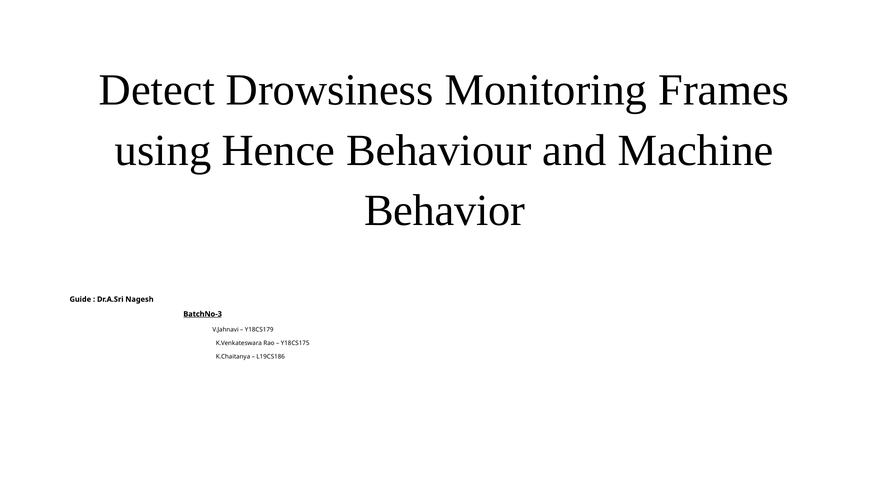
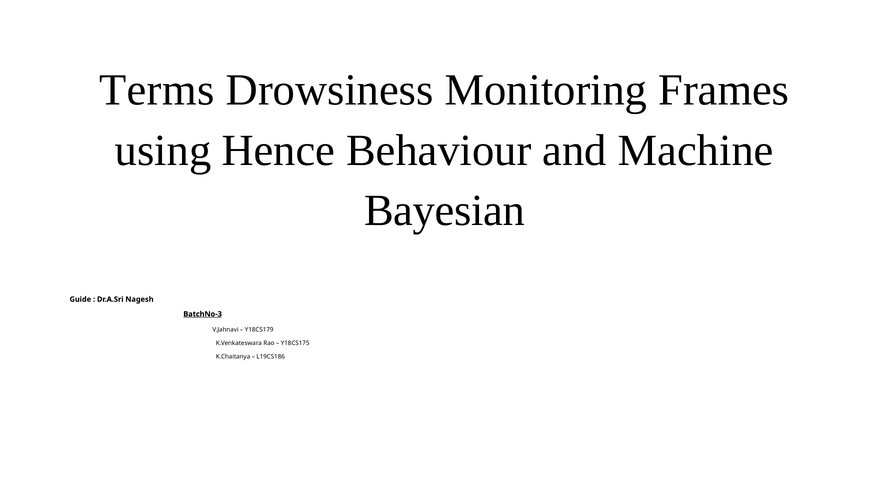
Detect: Detect -> Terms (157, 90)
Behavior: Behavior -> Bayesian (444, 211)
